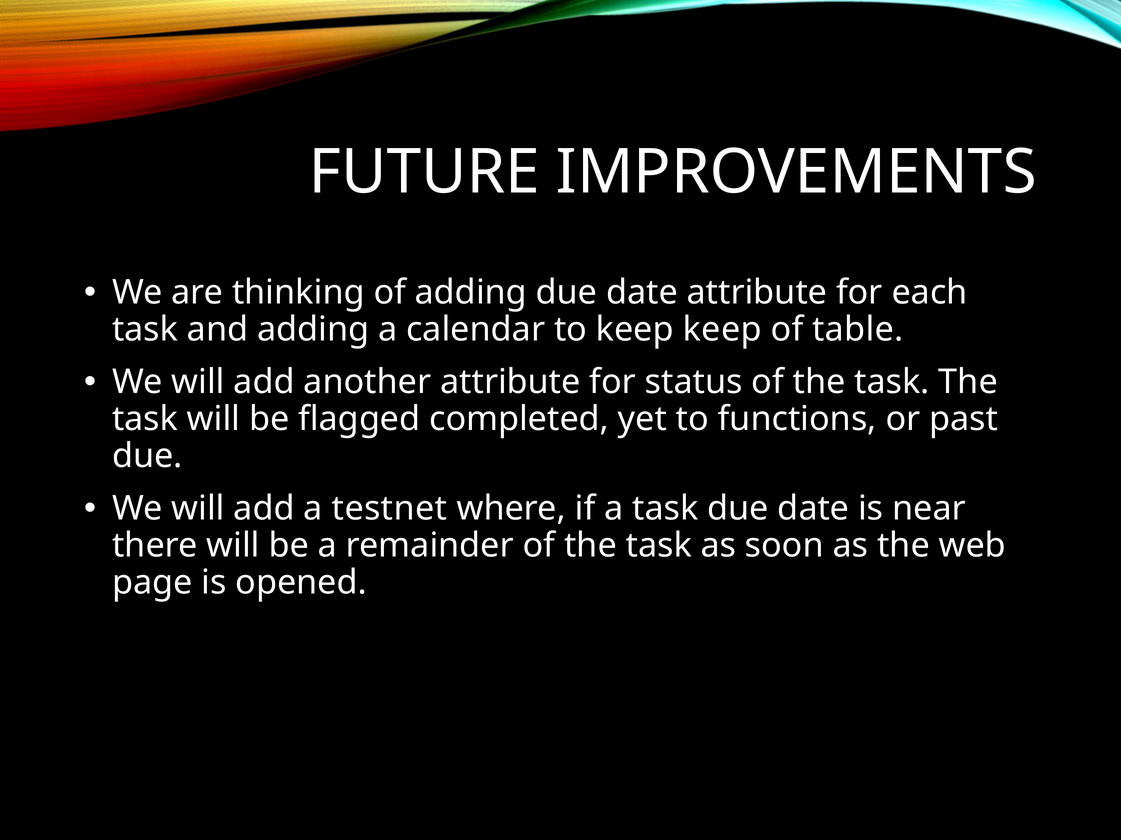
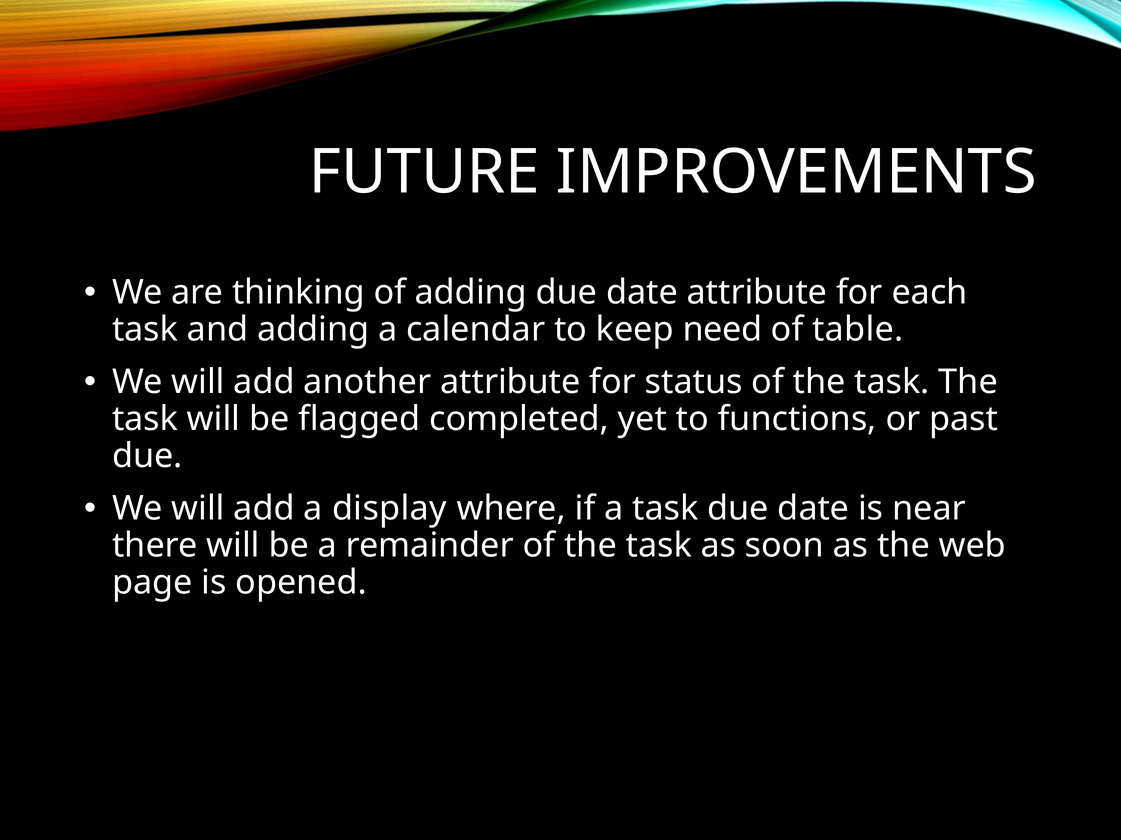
keep keep: keep -> need (723, 330)
testnet: testnet -> display (389, 509)
